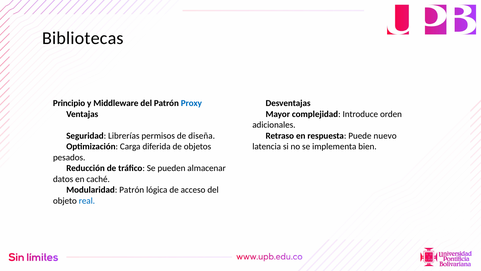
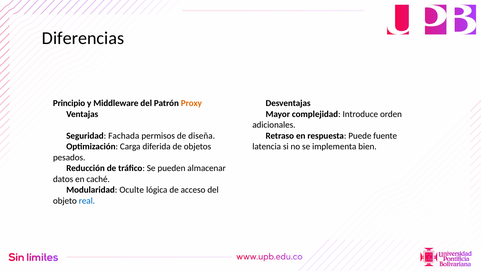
Bibliotecas: Bibliotecas -> Diferencias (83, 38)
Proxy colour: blue -> orange (191, 103)
Librerías: Librerías -> Fachada (124, 135)
nuevo: nuevo -> fuente (385, 135)
Patrón: Patrón -> Oculte (132, 190)
